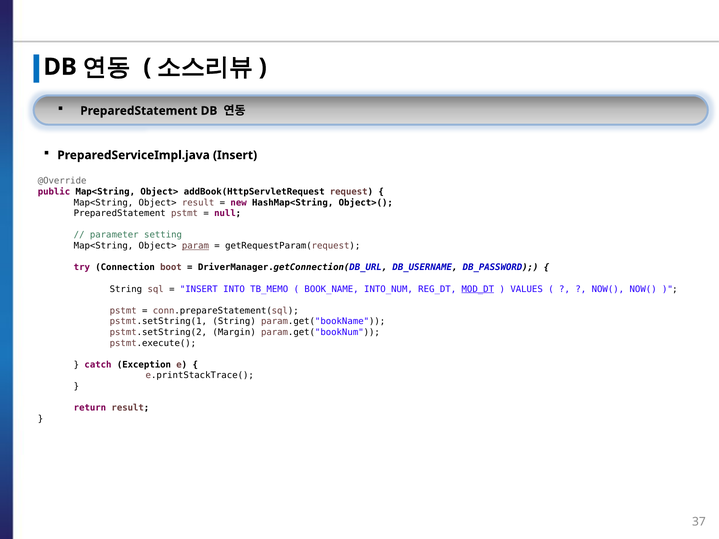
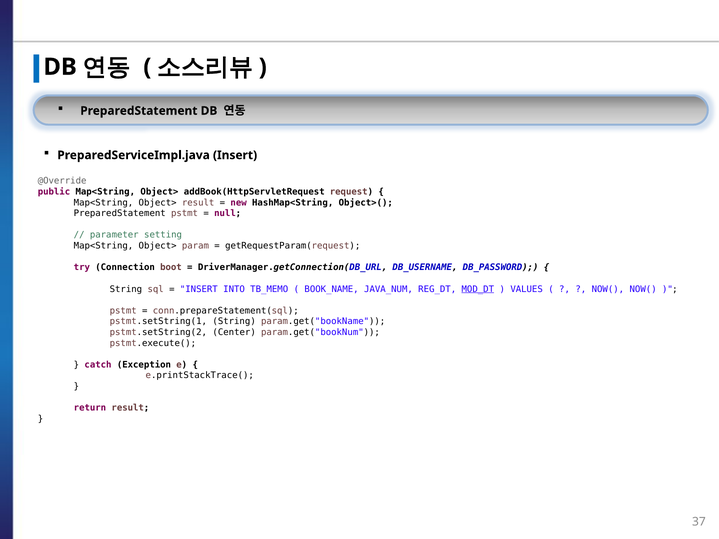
param underline: present -> none (195, 246)
INTO_NUM: INTO_NUM -> JAVA_NUM (388, 289)
Margin: Margin -> Center (234, 332)
